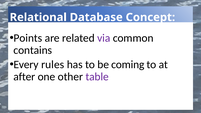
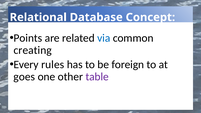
via colour: purple -> blue (104, 38)
contains: contains -> creating (33, 50)
coming: coming -> foreign (128, 65)
after: after -> goes (24, 77)
